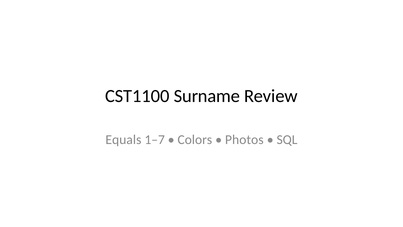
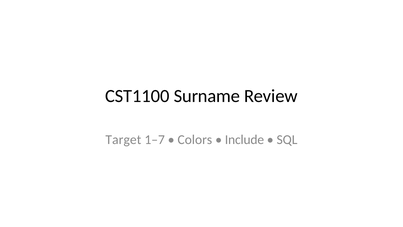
Equals: Equals -> Target (123, 139)
Photos: Photos -> Include (244, 139)
